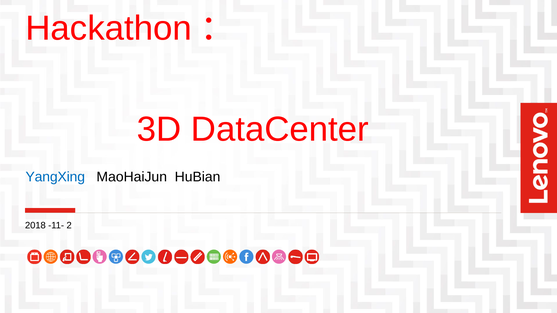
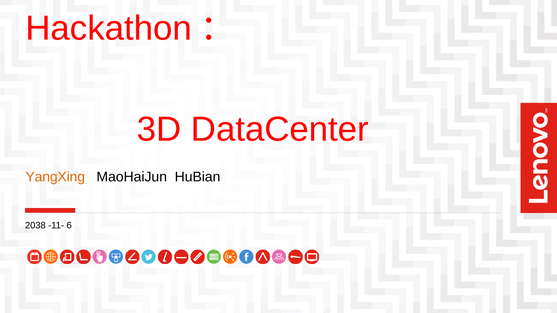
YangXing colour: blue -> orange (55, 177)
2018: 2018 -> 2038 (35, 226)
2: 2 -> 6 (69, 226)
